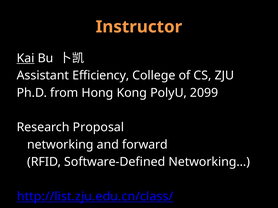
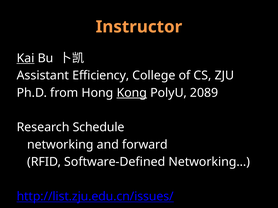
Kong underline: none -> present (132, 93)
2099: 2099 -> 2089 (204, 93)
Proposal: Proposal -> Schedule (99, 128)
http://list.zju.edu.cn/class/: http://list.zju.edu.cn/class/ -> http://list.zju.edu.cn/issues/ (95, 197)
